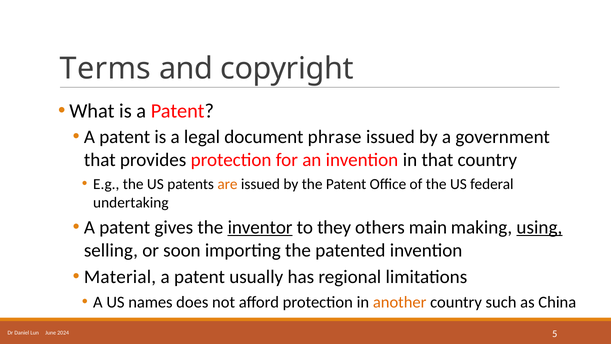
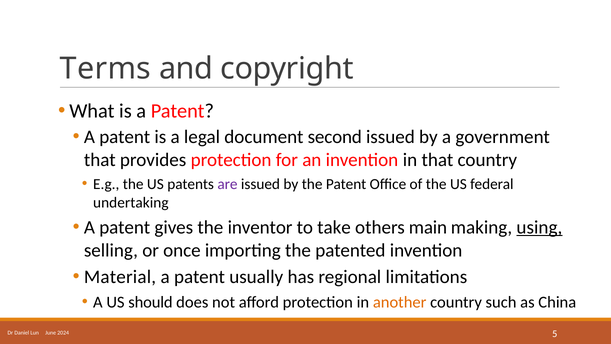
phrase: phrase -> second (335, 137)
are colour: orange -> purple (227, 184)
inventor underline: present -> none (260, 227)
they: they -> take (334, 227)
soon: soon -> once (182, 250)
names: names -> should (150, 302)
